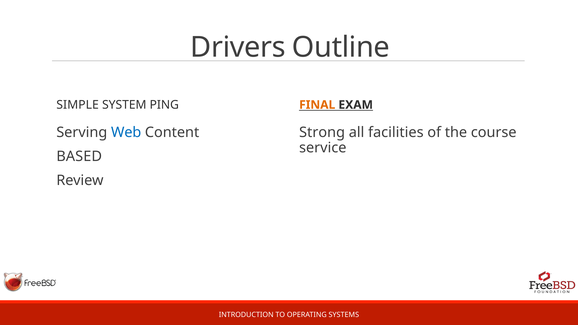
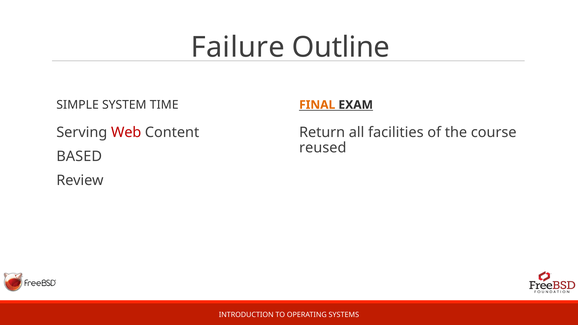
Drivers: Drivers -> Failure (238, 47)
PING: PING -> TIME (164, 105)
Web colour: blue -> red (126, 132)
Strong: Strong -> Return (322, 132)
service: service -> reused (323, 148)
